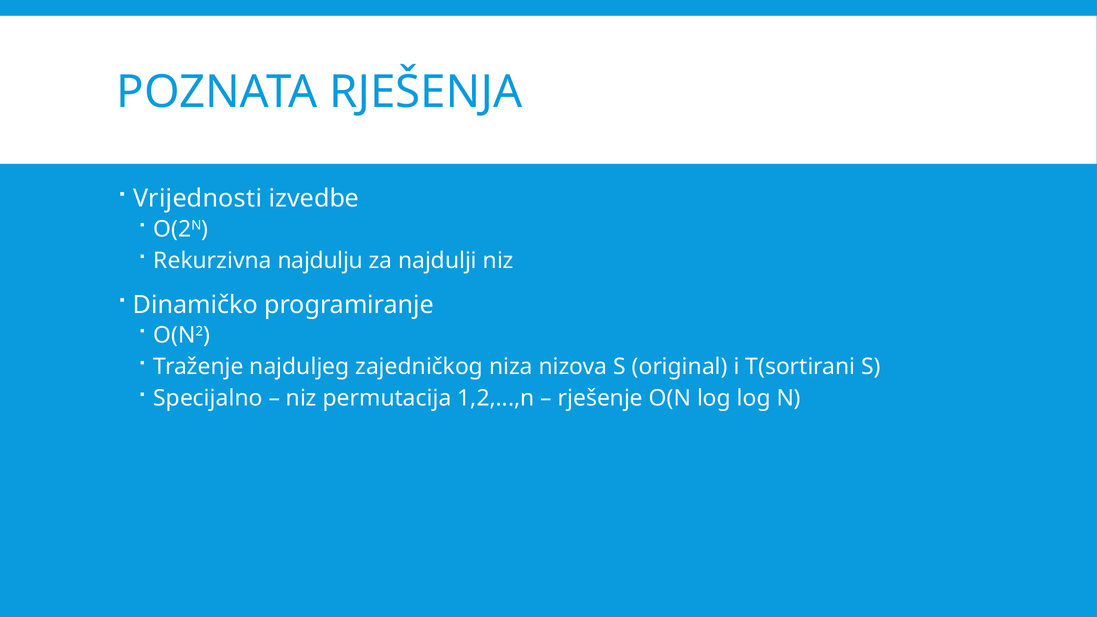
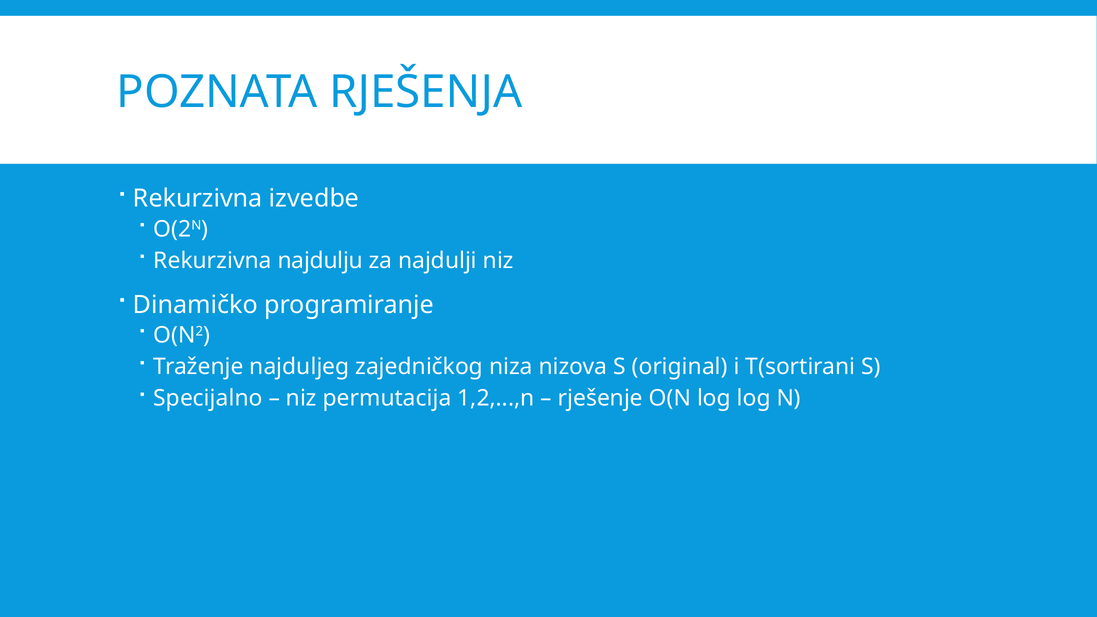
Vrijednosti: Vrijednosti -> Rekurzivna (198, 199)
